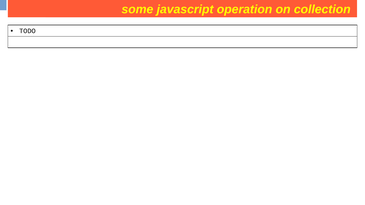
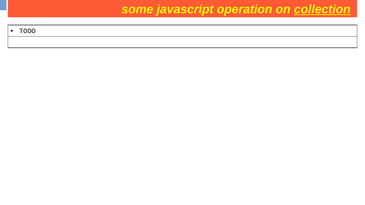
collection underline: none -> present (322, 9)
